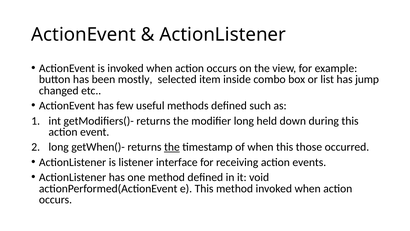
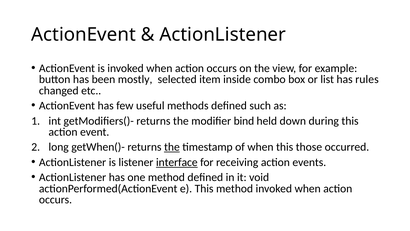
jump: jump -> rules (367, 79)
modifier long: long -> bind (244, 121)
interface underline: none -> present (177, 162)
